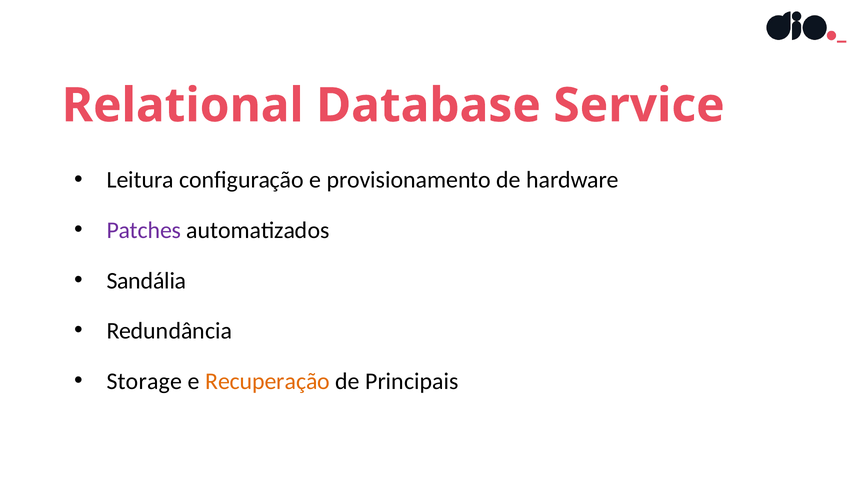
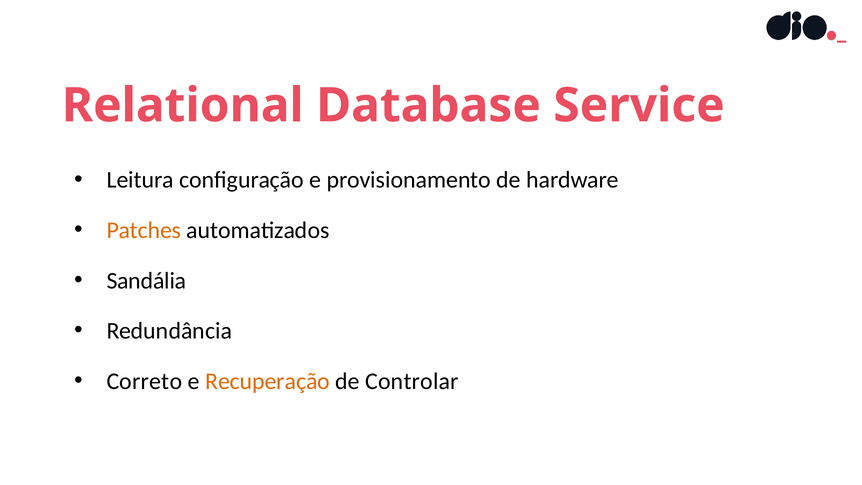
Patches colour: purple -> orange (144, 230)
Storage: Storage -> Correto (144, 381)
Principais: Principais -> Controlar (412, 381)
